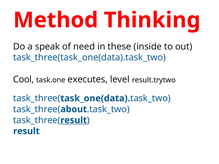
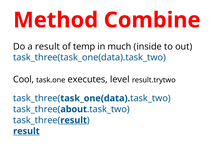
Thinking: Thinking -> Combine (152, 20)
a speak: speak -> result (47, 47)
need: need -> temp (84, 47)
these: these -> much (120, 47)
result underline: none -> present (26, 131)
